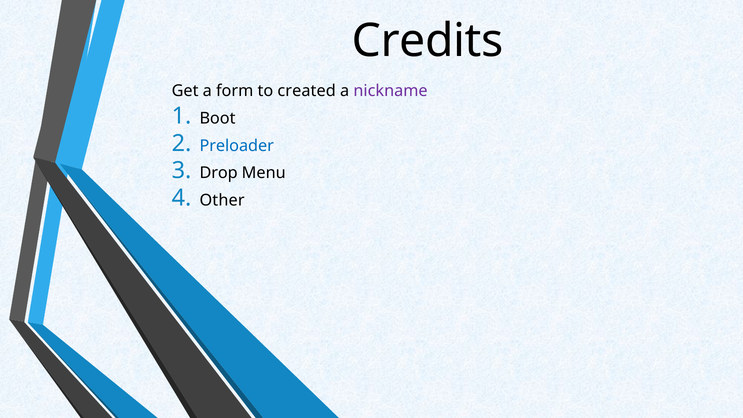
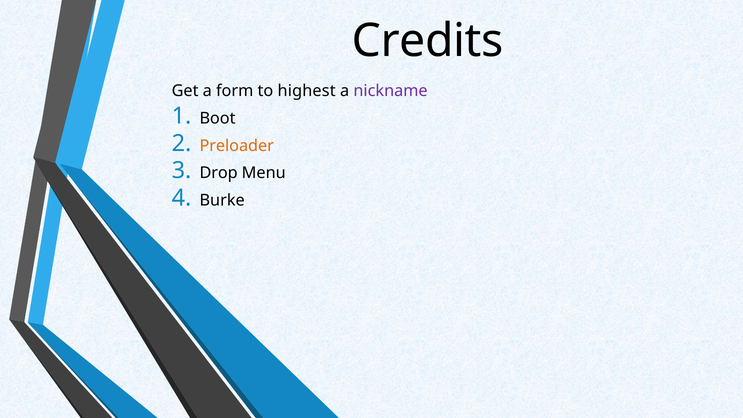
created: created -> highest (307, 91)
Preloader colour: blue -> orange (237, 146)
Other: Other -> Burke (222, 200)
